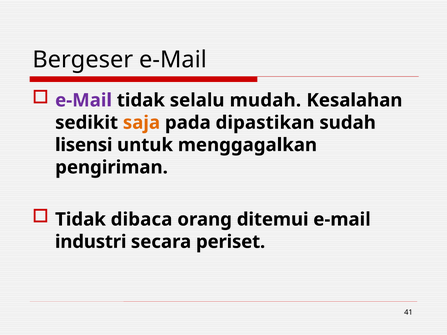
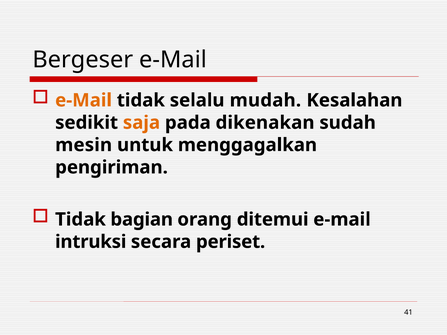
e-Mail colour: purple -> orange (84, 100)
dipastikan: dipastikan -> dikenakan (265, 123)
lisensi: lisensi -> mesin (84, 145)
dibaca: dibaca -> bagian (142, 220)
industri: industri -> intruksi (91, 242)
